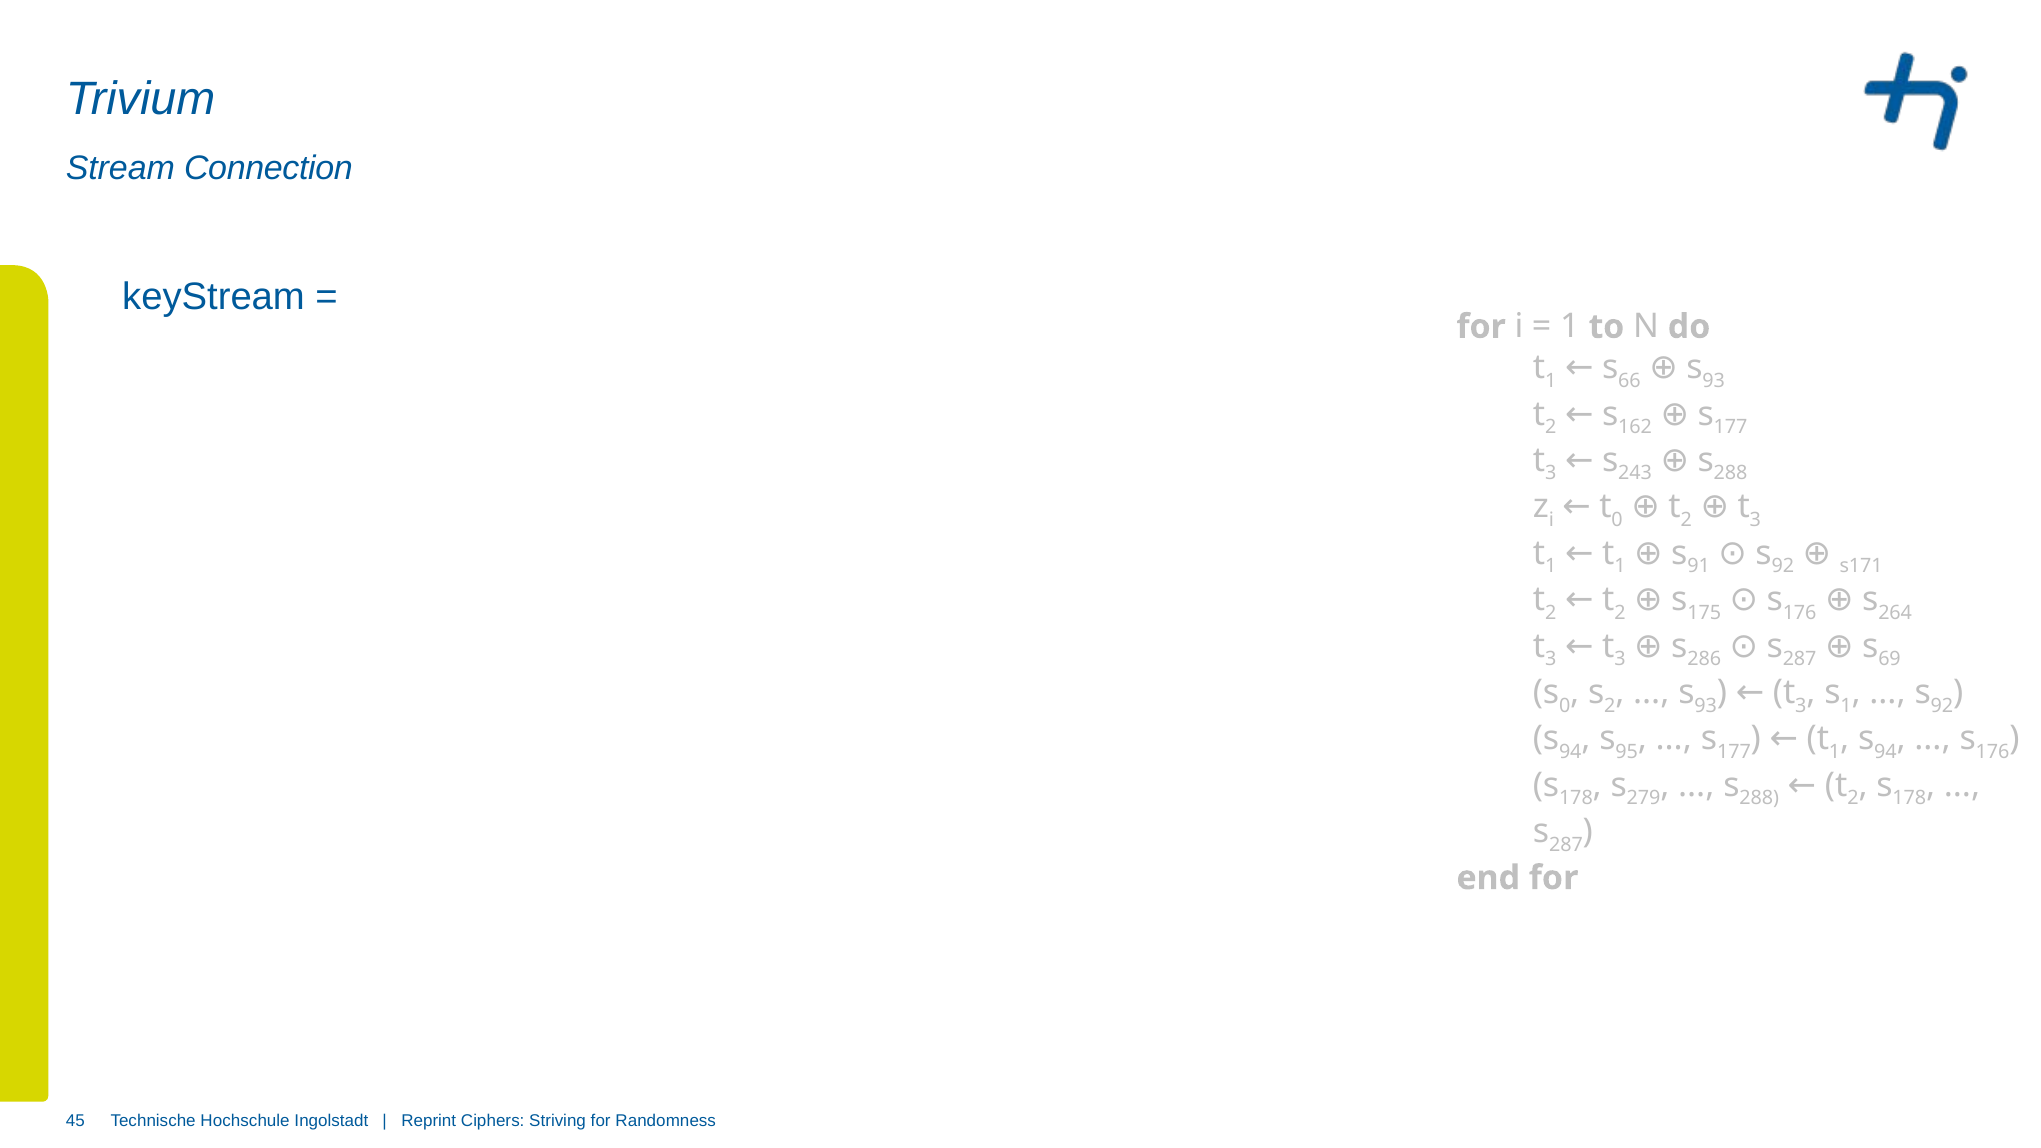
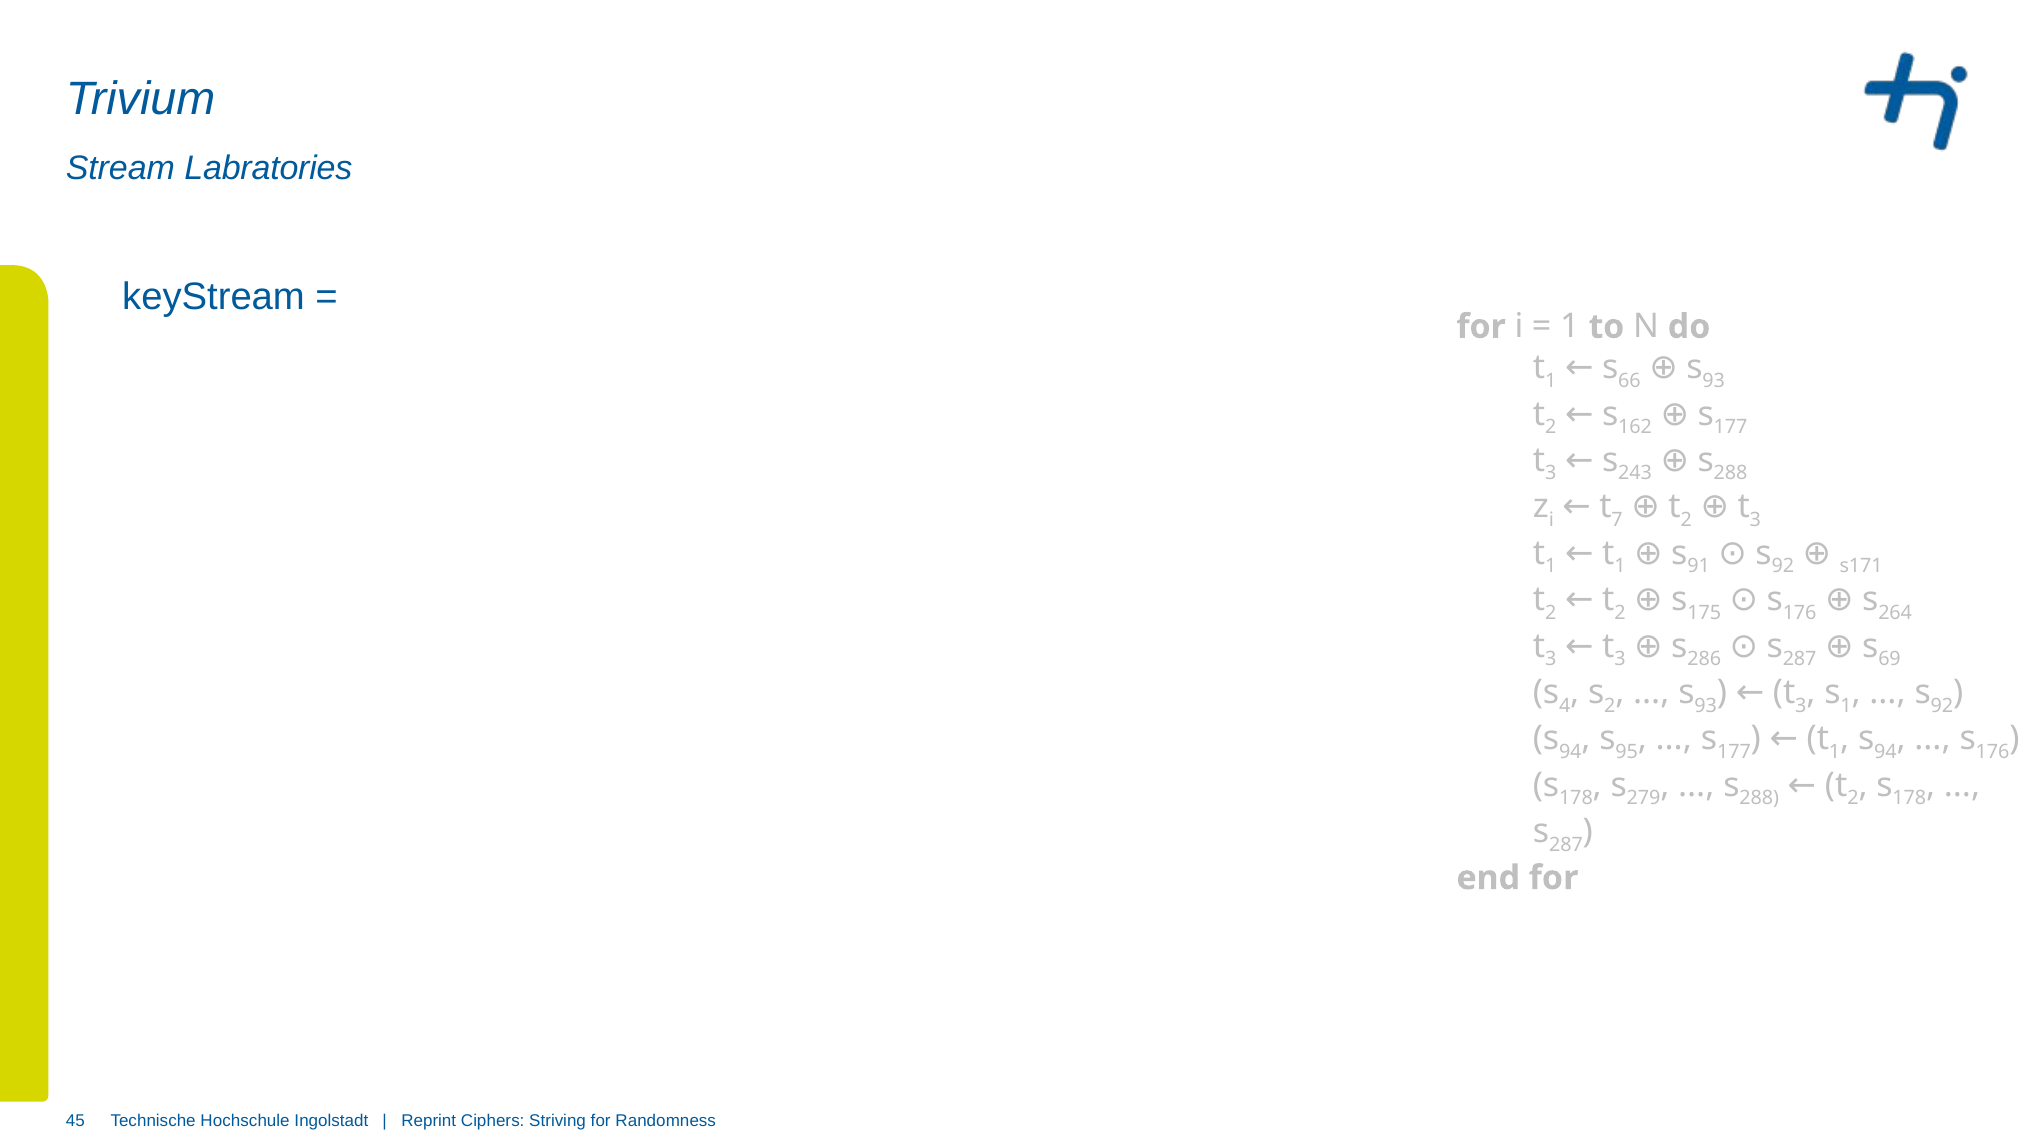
Connection: Connection -> Labratories (268, 168)
0: 0 -> 7 (1617, 520)
0: 0 -> 4 (1565, 706)
